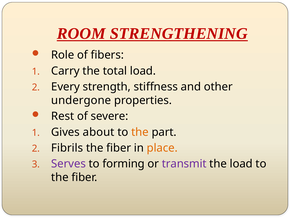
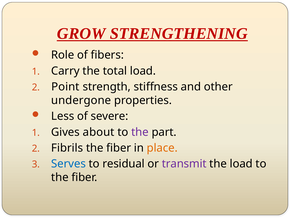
ROOM: ROOM -> GROW (81, 34)
Every: Every -> Point (65, 87)
Rest: Rest -> Less (63, 116)
the colour: orange -> purple (140, 132)
Serves colour: purple -> blue (69, 163)
forming: forming -> residual (124, 163)
